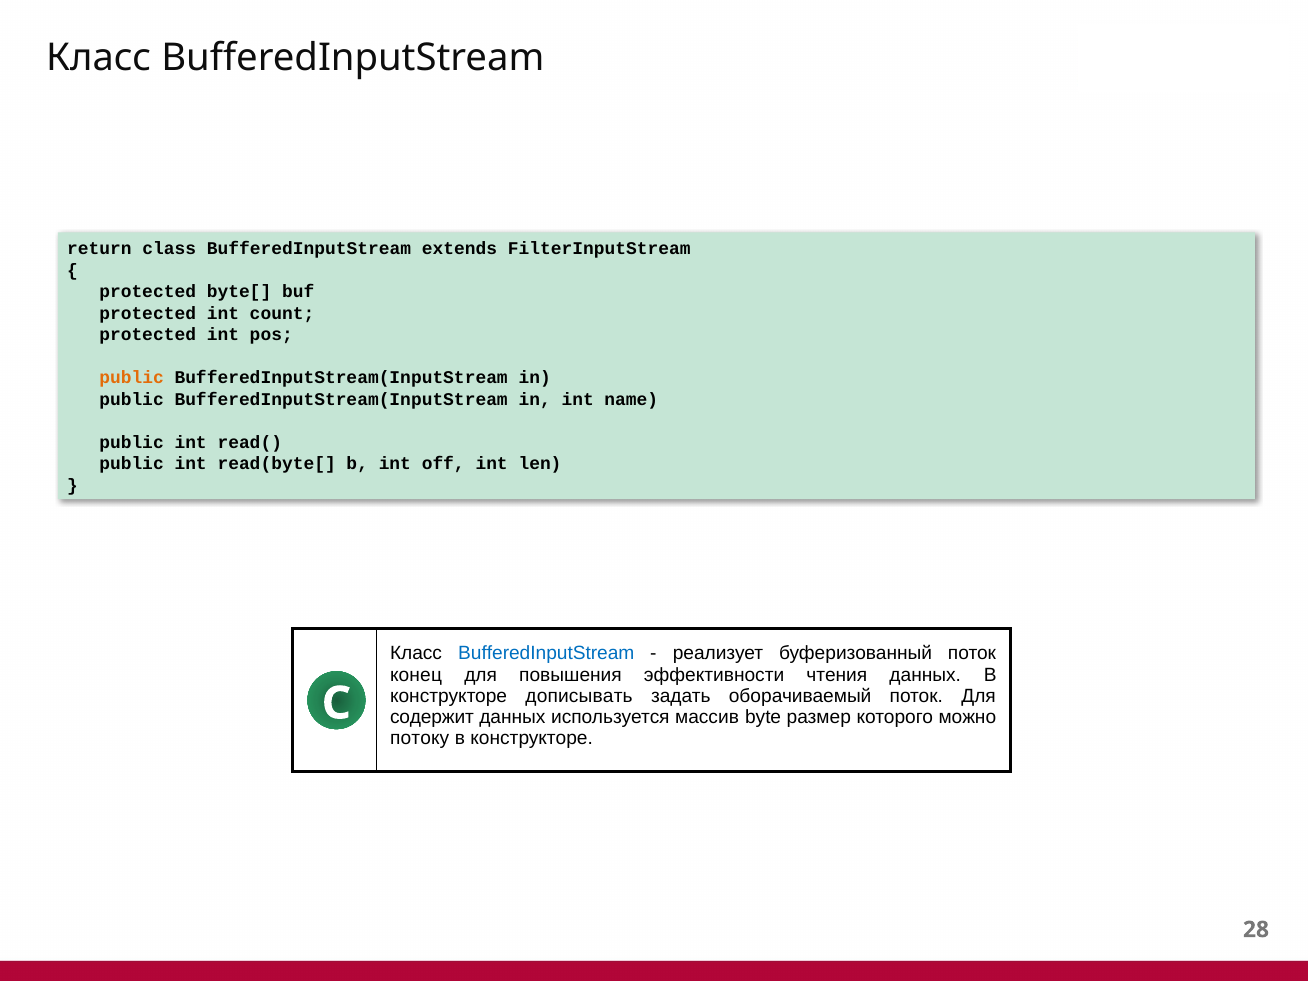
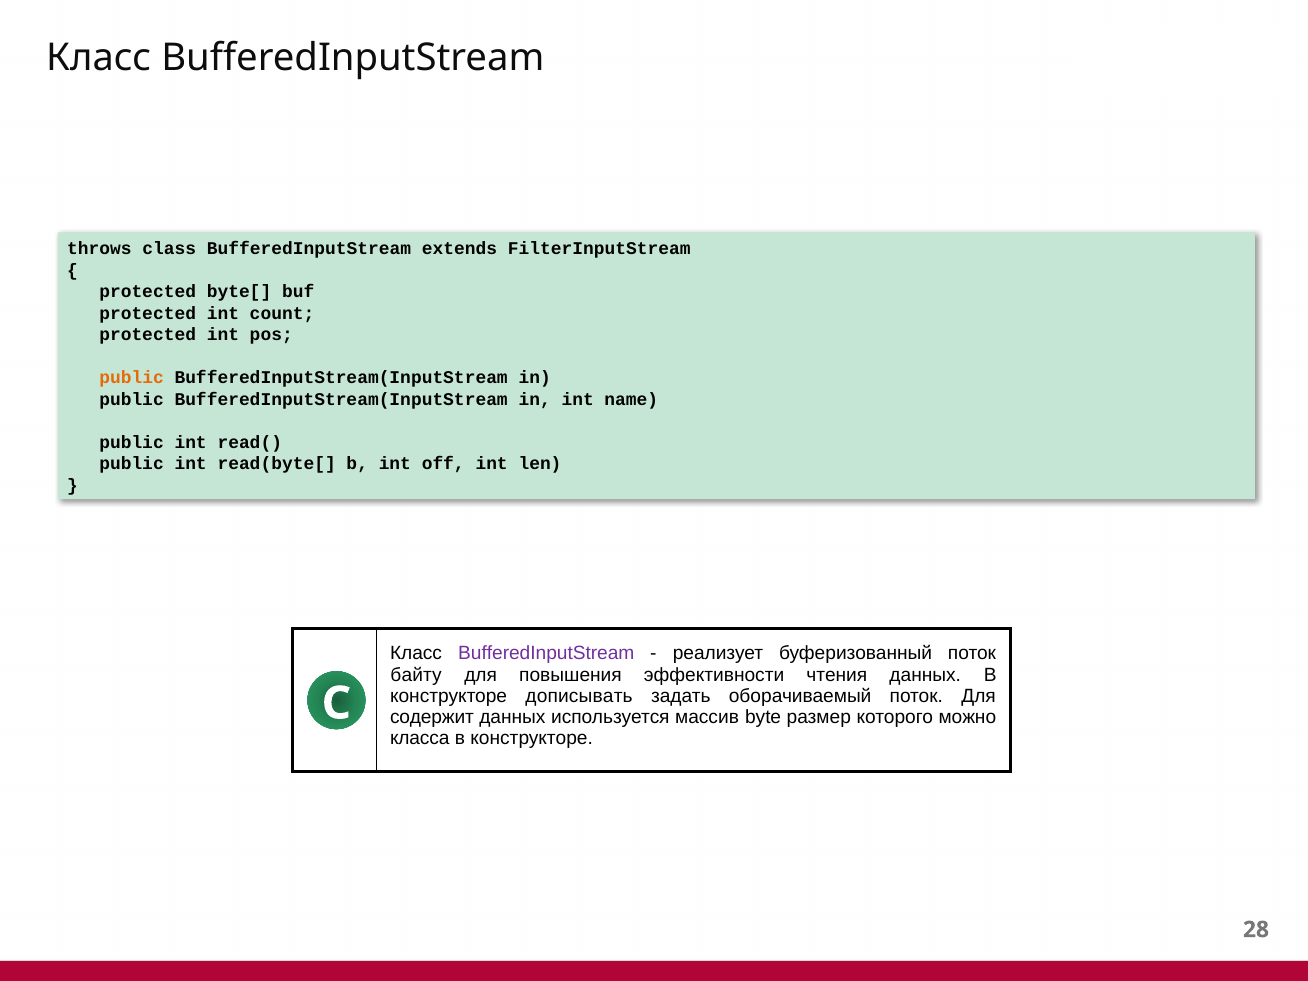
return: return -> throws (99, 249)
BufferedInputStream colour: blue -> purple (546, 653)
конец: конец -> байту (416, 675)
потоку: потоку -> класса (420, 739)
